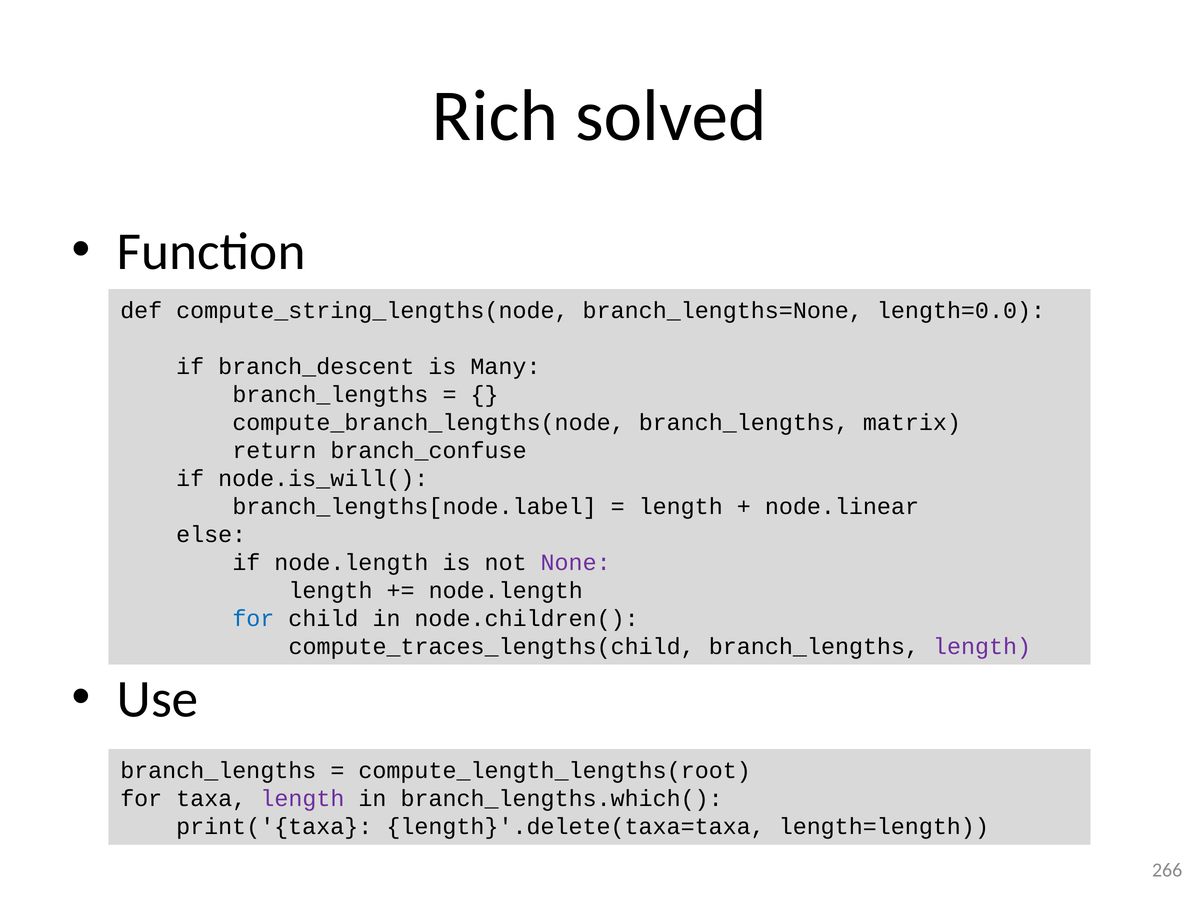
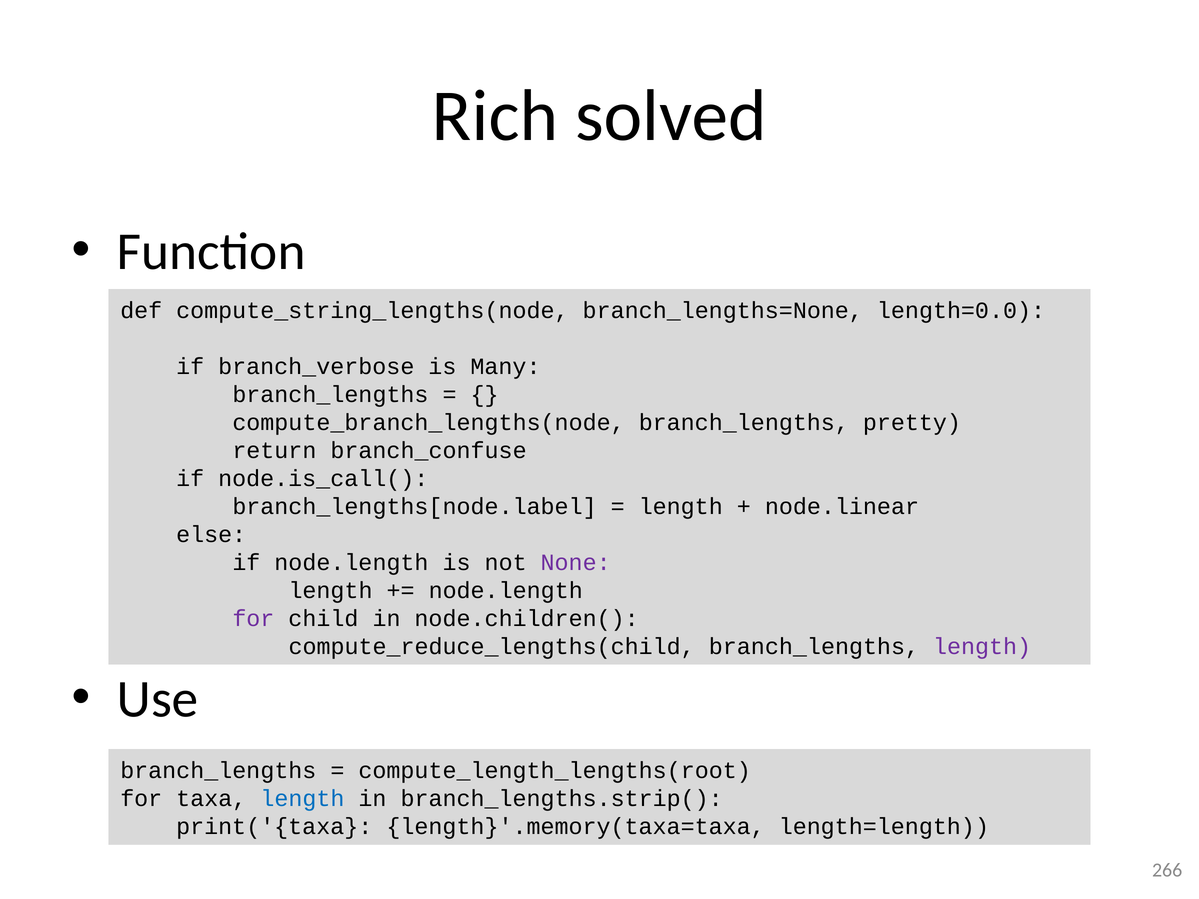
branch_descent: branch_descent -> branch_verbose (316, 367)
matrix: matrix -> pretty (912, 423)
node.is_will(: node.is_will( -> node.is_call( (323, 479)
for colour: blue -> purple (253, 619)
compute_traces_lengths(child: compute_traces_lengths(child -> compute_reduce_lengths(child (492, 647)
length colour: purple -> blue (302, 799)
branch_lengths.which(: branch_lengths.which( -> branch_lengths.strip( (562, 799)
length}'.delete(taxa=taxa: length}'.delete(taxa=taxa -> length}'.memory(taxa=taxa (576, 827)
